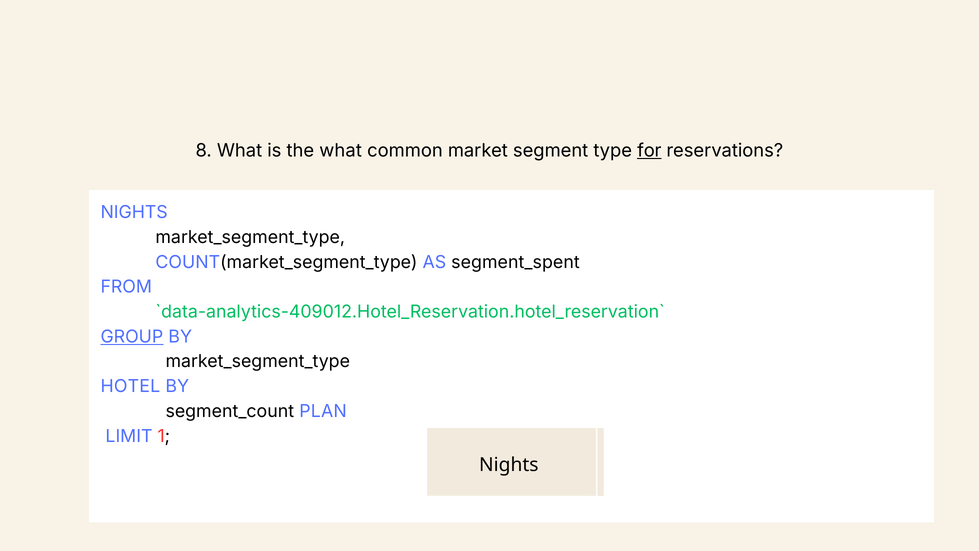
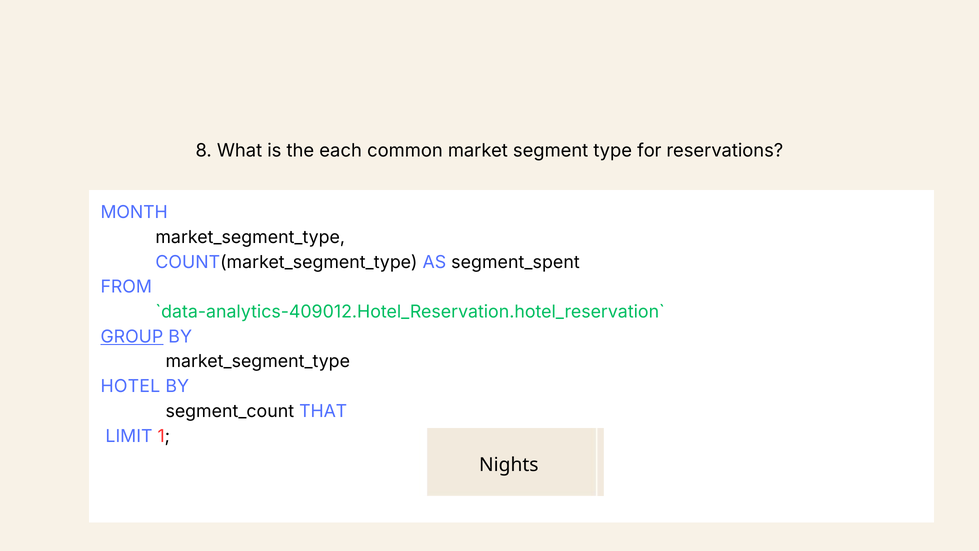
the what: what -> each (341, 151)
for underline: present -> none (649, 151)
NIGHTS: NIGHTS -> MONTH (134, 212)
PLAN: PLAN -> THAT (323, 411)
